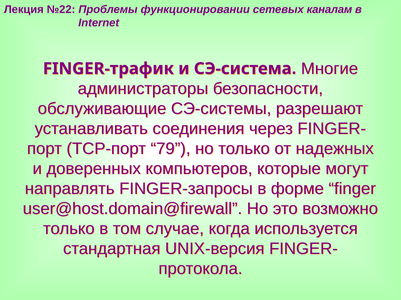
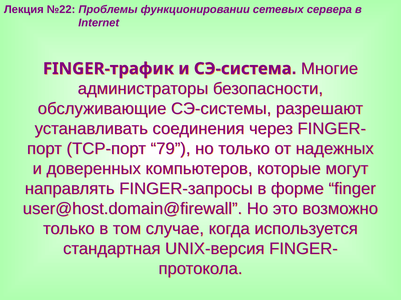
каналам: каналам -> сервера (329, 9)
